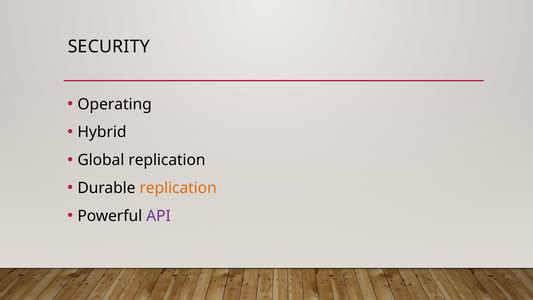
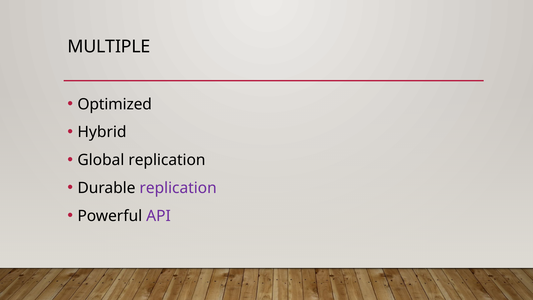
SECURITY: SECURITY -> MULTIPLE (109, 47)
Operating: Operating -> Optimized (115, 104)
replication colour: orange -> purple (178, 188)
